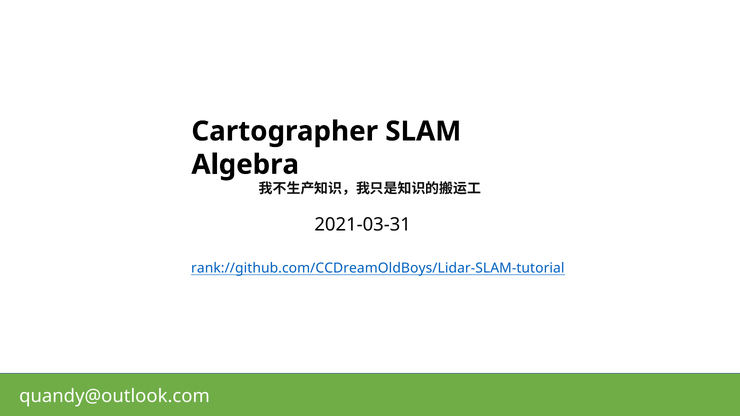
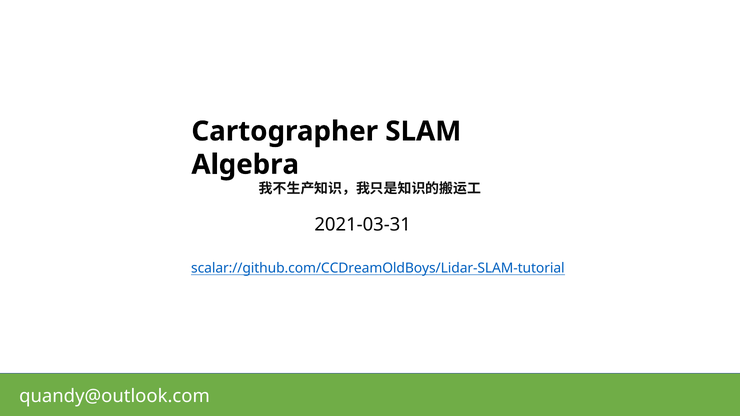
rank://github.com/CCDreamOldBoys/Lidar-SLAM-tutorial: rank://github.com/CCDreamOldBoys/Lidar-SLAM-tutorial -> scalar://github.com/CCDreamOldBoys/Lidar-SLAM-tutorial (378, 269)
